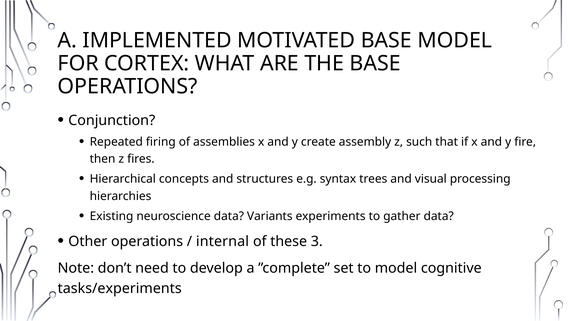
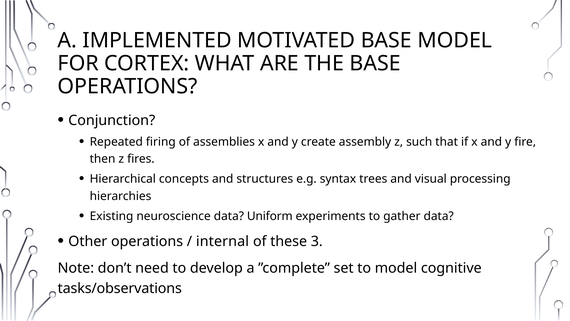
Variants: Variants -> Uniform (270, 216)
tasks/experiments: tasks/experiments -> tasks/observations (120, 288)
